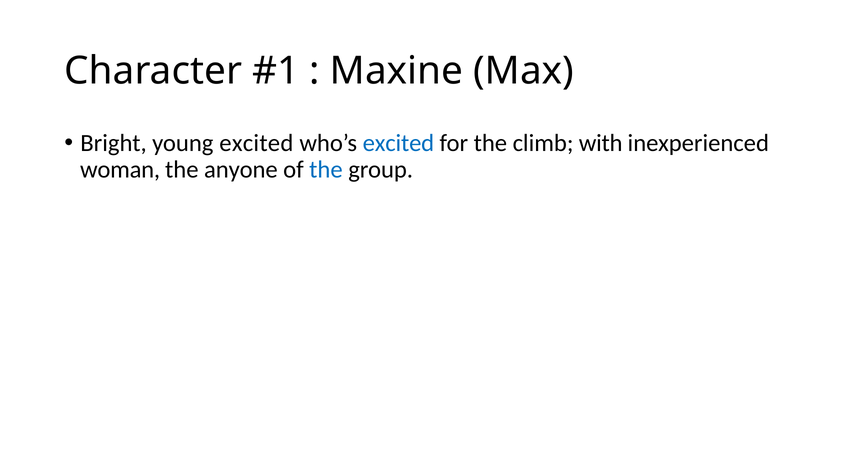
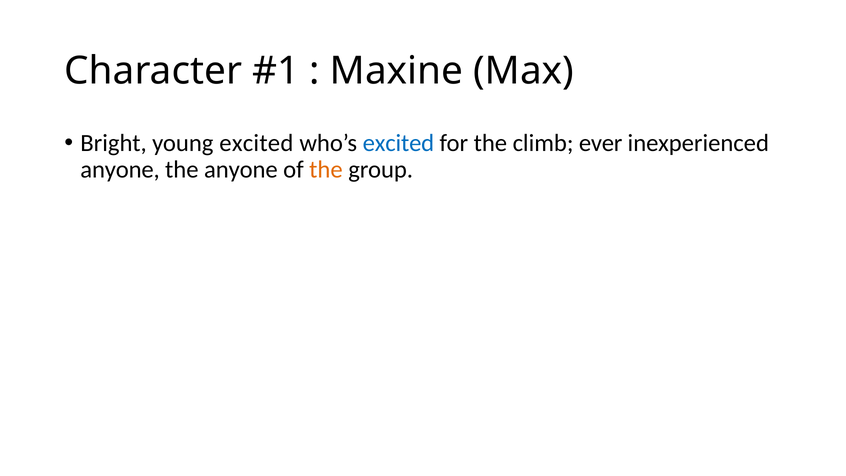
with: with -> ever (601, 143)
woman: woman -> anyone (120, 170)
the colour: blue -> orange (326, 170)
